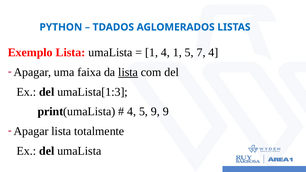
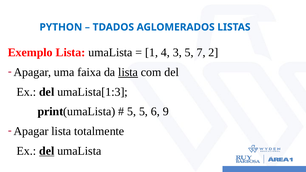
4 1: 1 -> 3 (177, 53)
7 4: 4 -> 2 (213, 53)
4: 4 -> 5 (132, 112)
5 9: 9 -> 6 (155, 112)
del underline: none -> present (47, 151)
